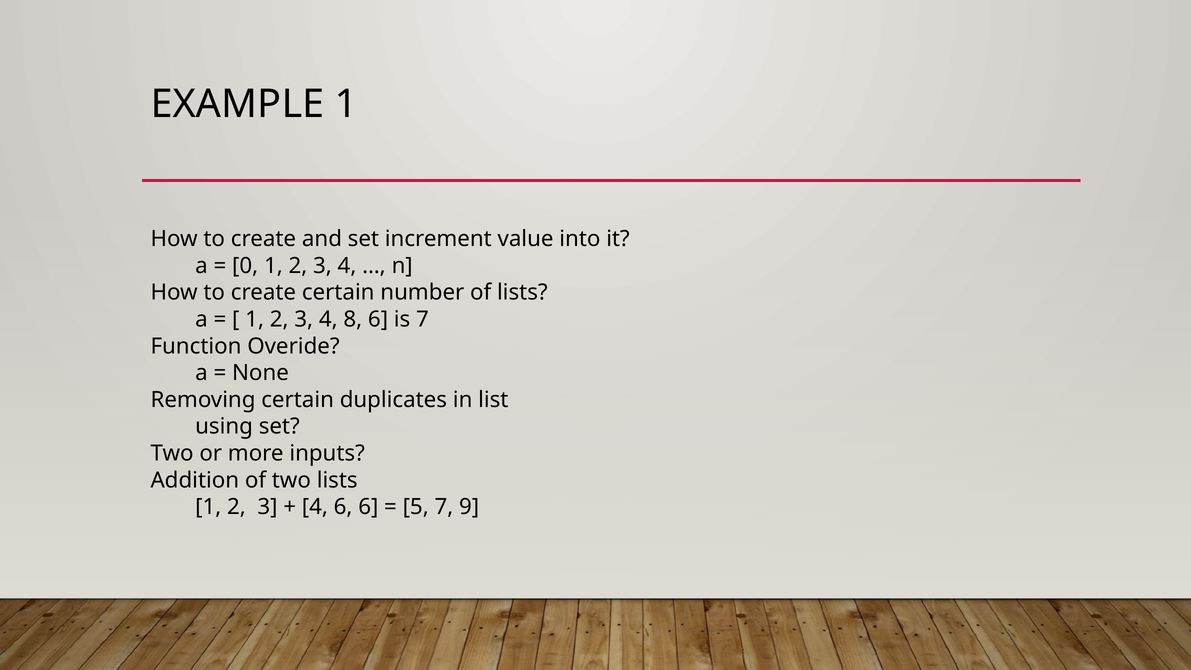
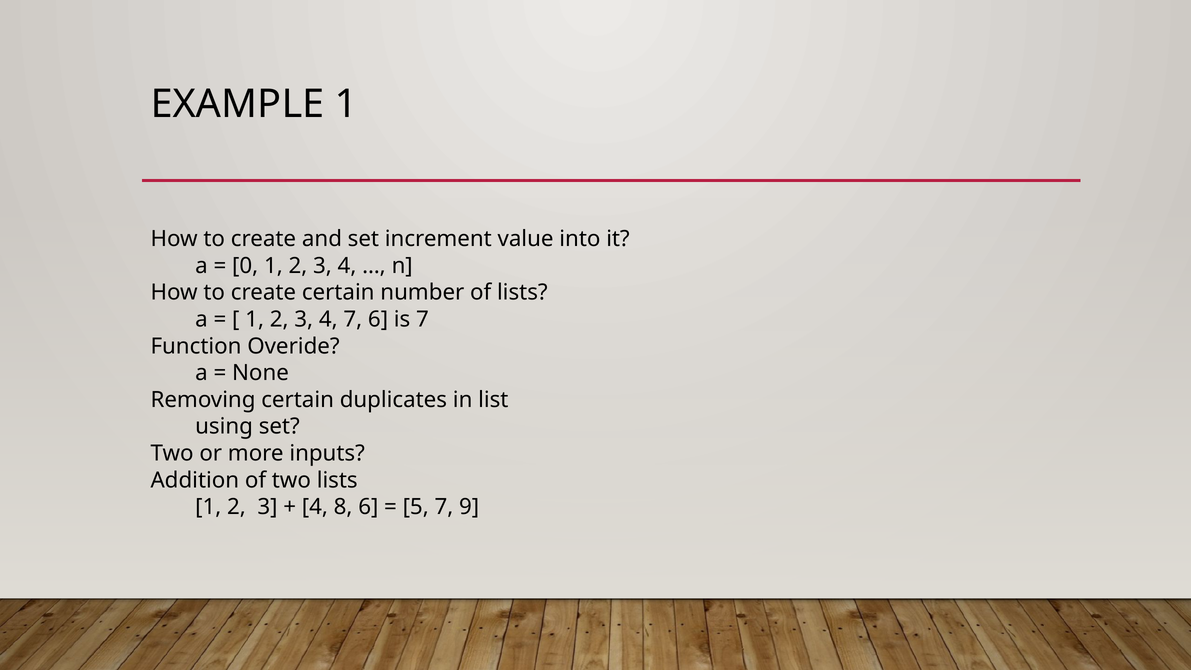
4 8: 8 -> 7 (353, 319)
4 6: 6 -> 8 (343, 507)
